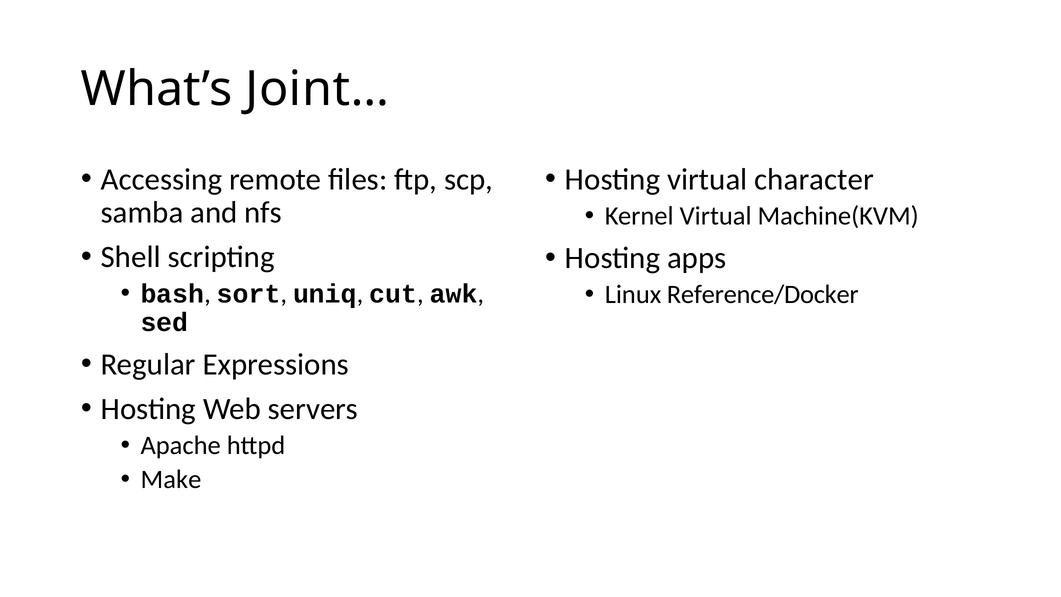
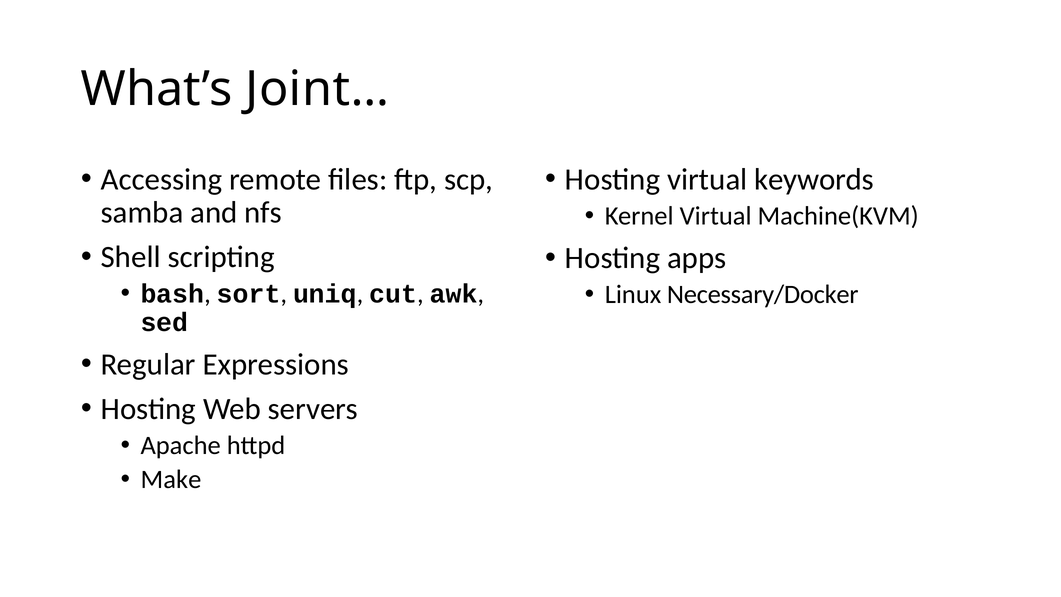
character: character -> keywords (814, 179)
Reference/Docker: Reference/Docker -> Necessary/Docker (763, 294)
